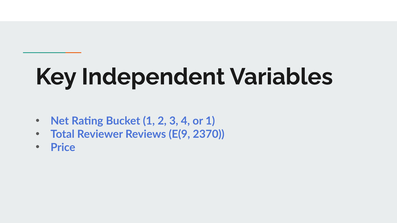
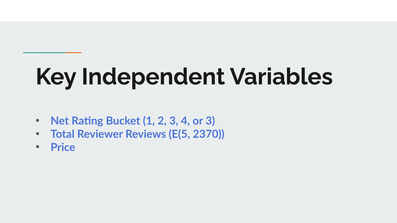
or 1: 1 -> 3 (210, 121)
E(9: E(9 -> E(5 (179, 134)
